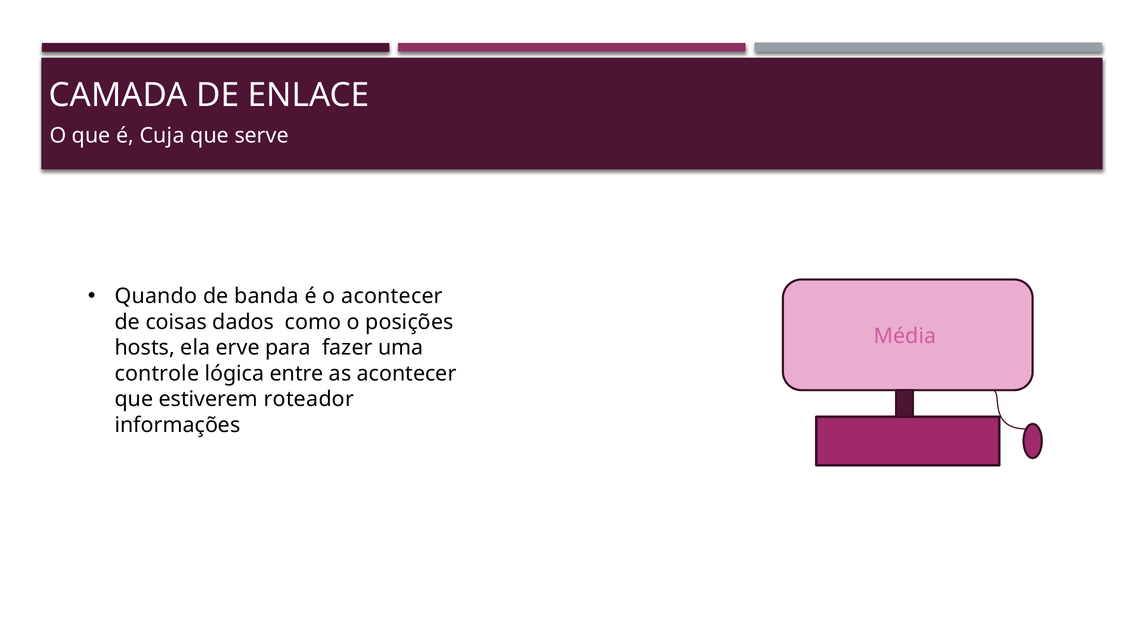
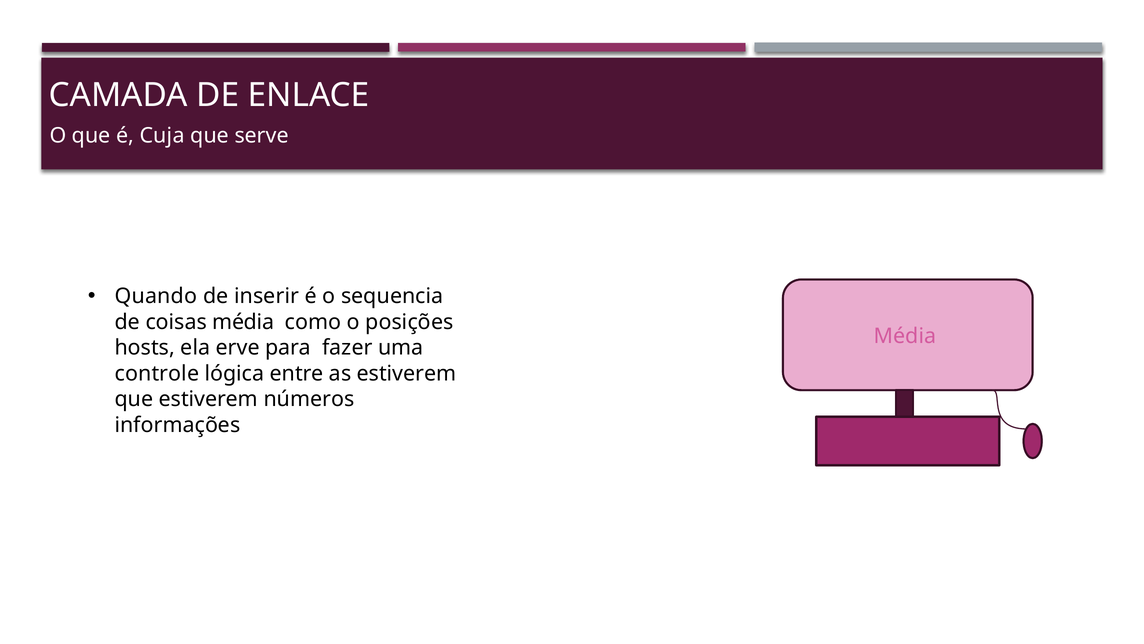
banda: banda -> inserir (267, 296)
o acontecer: acontecer -> sequencia (392, 296)
coisas dados: dados -> média (243, 322)
as acontecer: acontecer -> estiverem (407, 373)
roteador: roteador -> números (309, 399)
